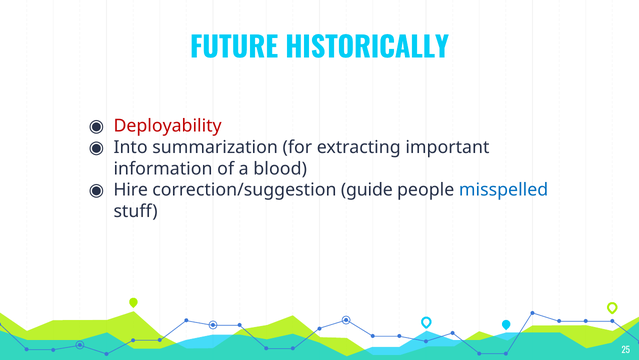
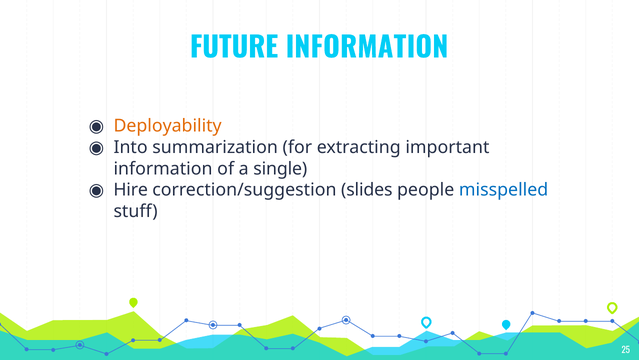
FUTURE HISTORICALLY: HISTORICALLY -> INFORMATION (367, 48)
Deployability colour: red -> orange (168, 126)
blood: blood -> single (280, 169)
guide: guide -> slides (367, 190)
